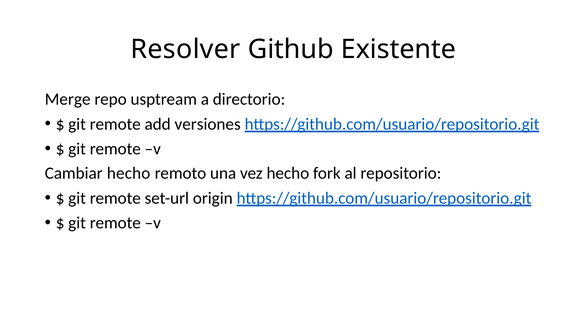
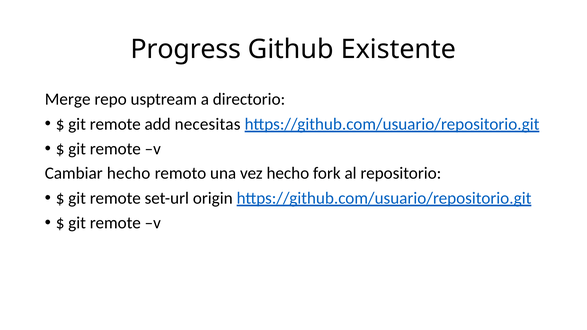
Resolver: Resolver -> Progress (186, 49)
versiones: versiones -> necesitas (208, 124)
